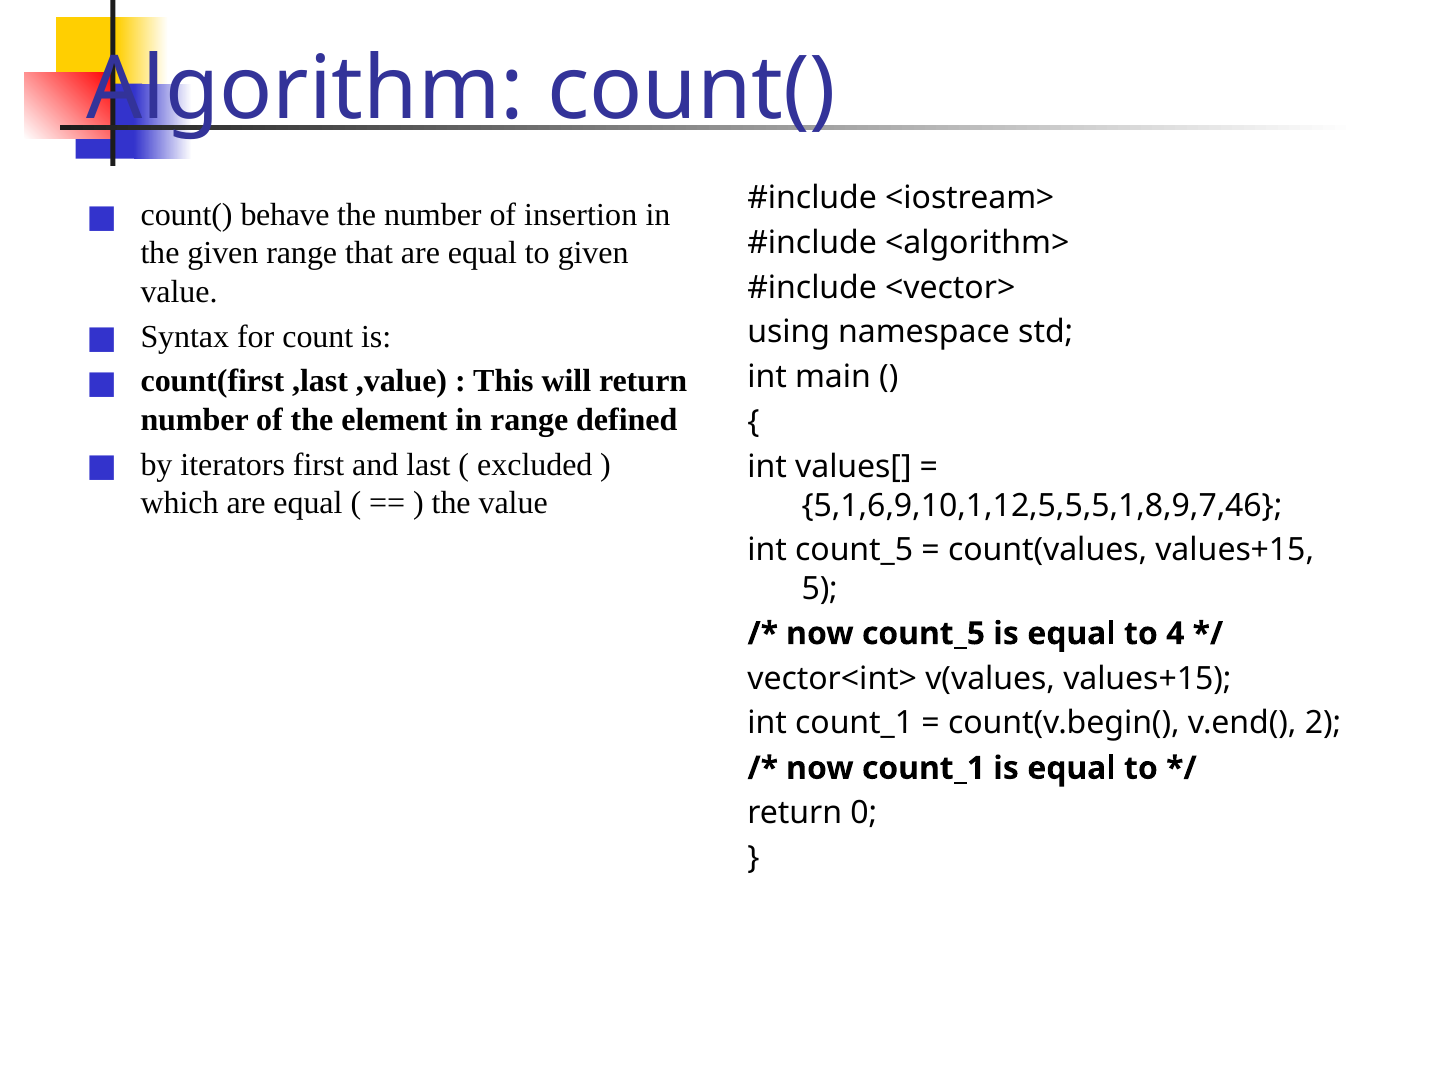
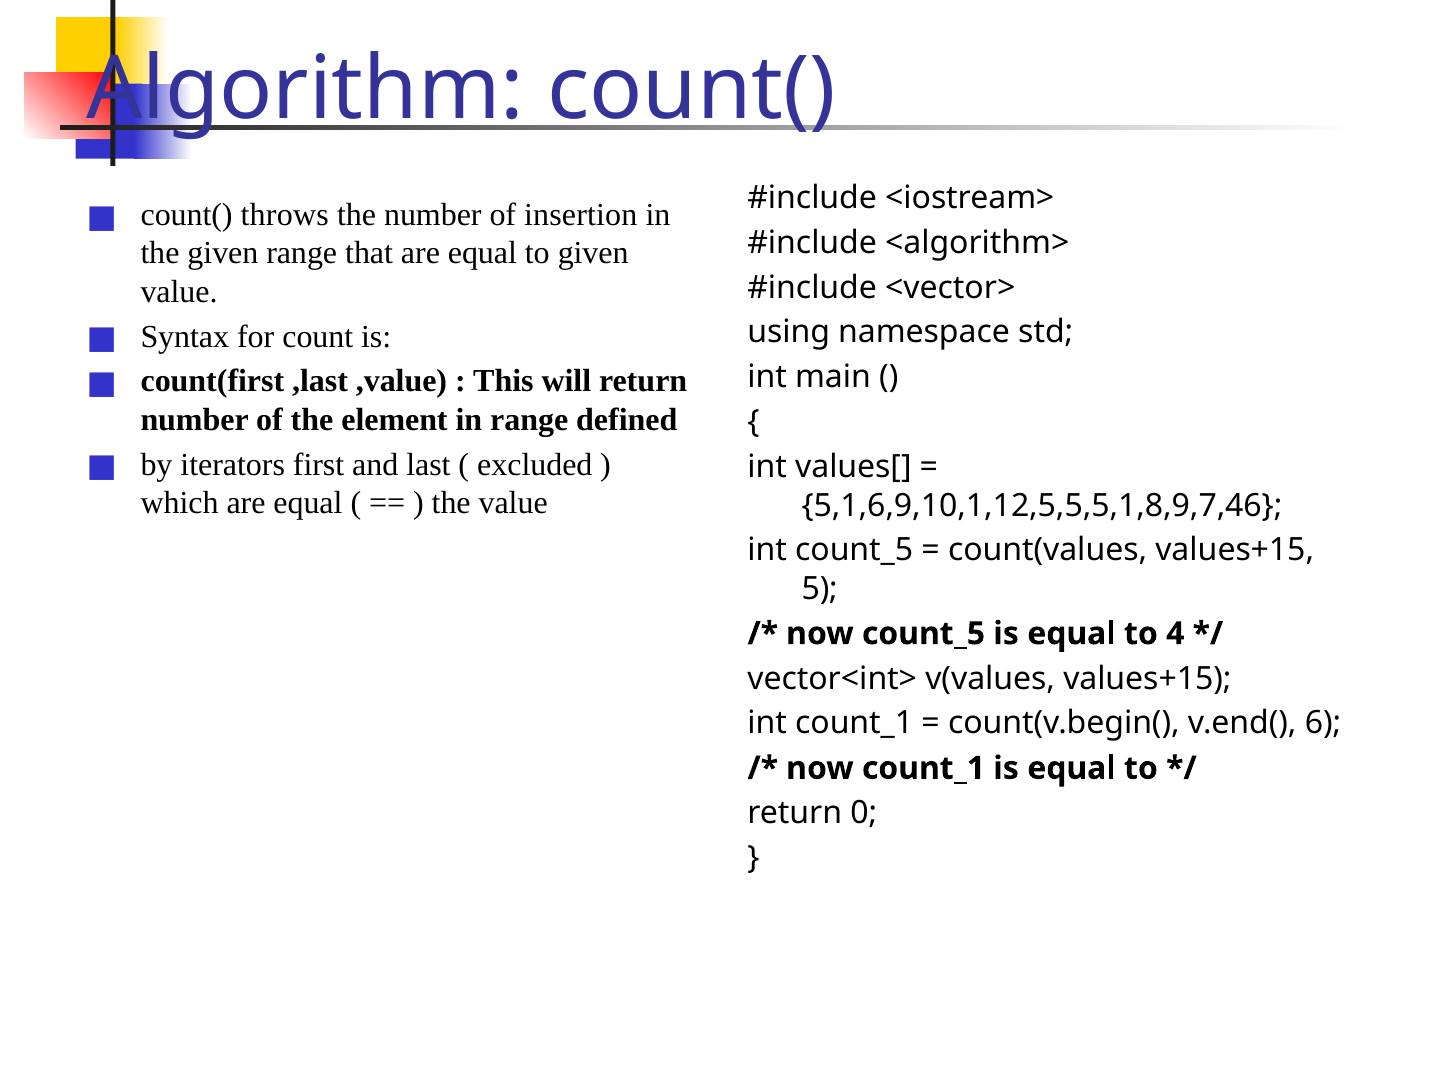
behave: behave -> throws (285, 215)
2: 2 -> 6 (1323, 723)
